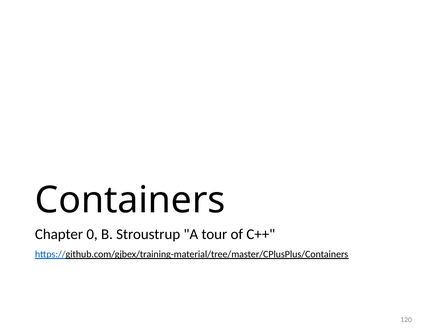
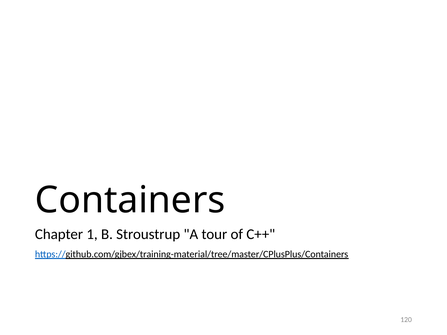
0: 0 -> 1 (92, 235)
